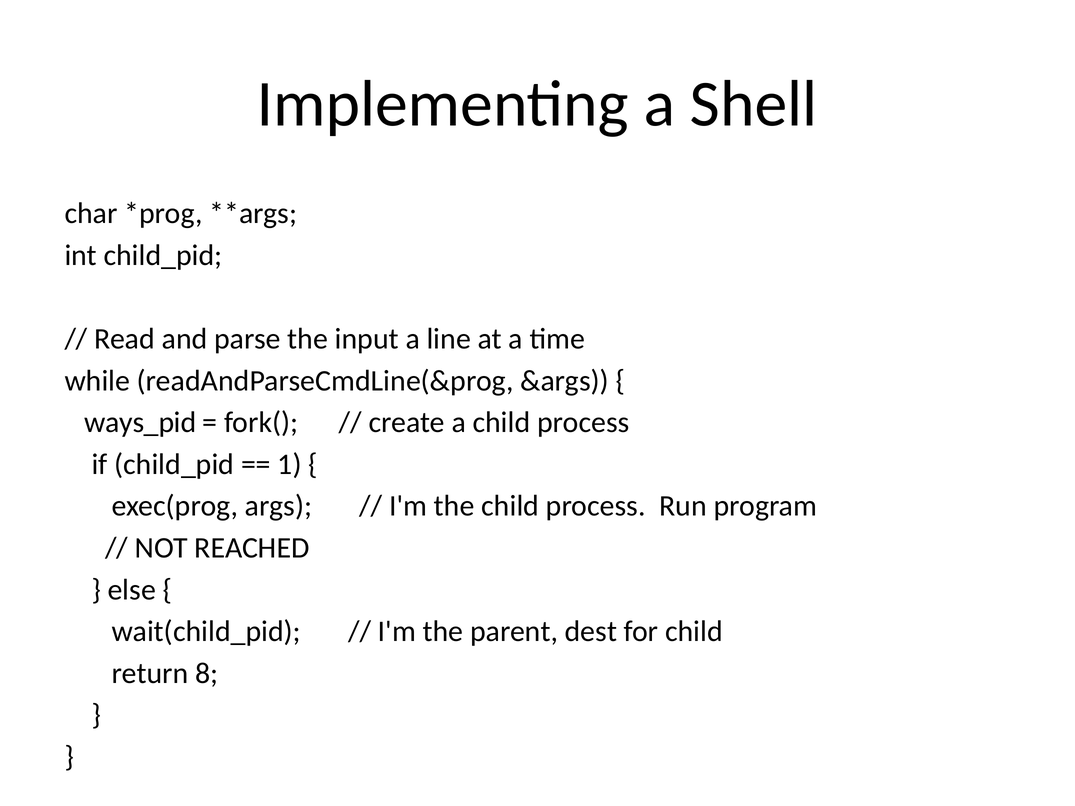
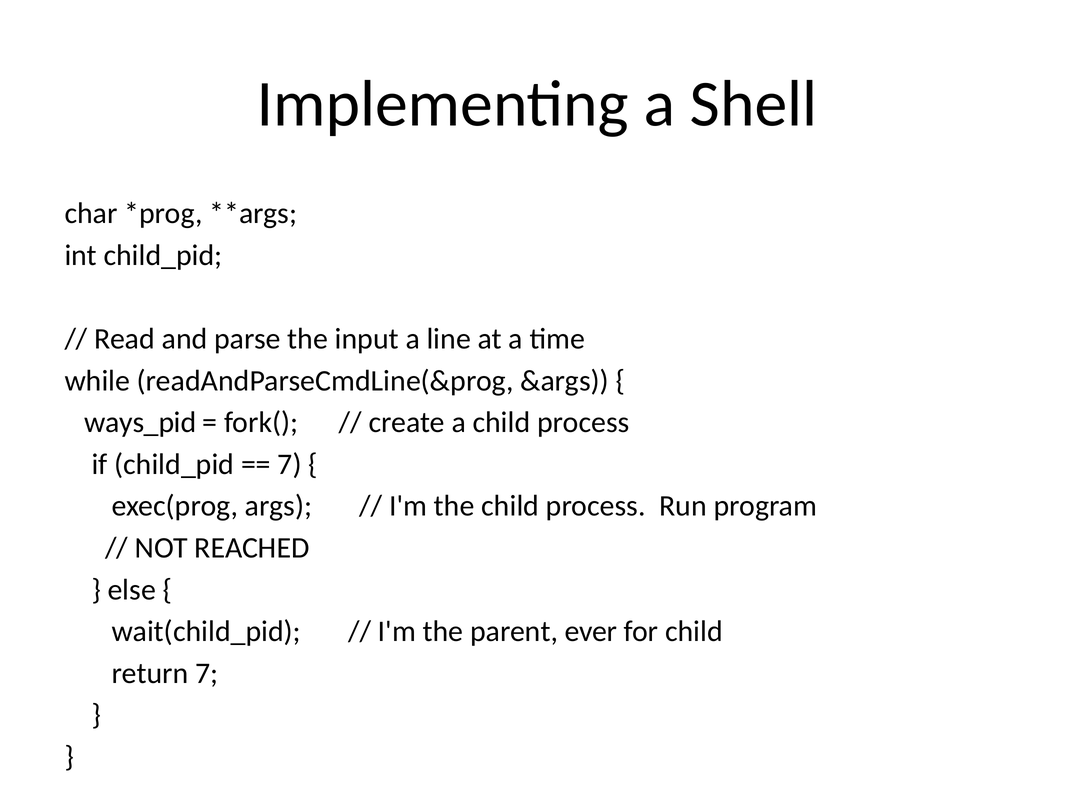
1: 1 -> 7 (290, 464)
dest: dest -> ever (591, 632)
return 8: 8 -> 7 (207, 673)
